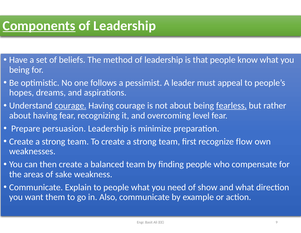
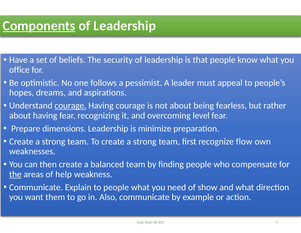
method: method -> security (118, 60)
being: being -> office (19, 70)
fearless underline: present -> none (231, 105)
persuasion: persuasion -> dimensions (64, 128)
the underline: none -> present (15, 174)
sake: sake -> help (64, 174)
